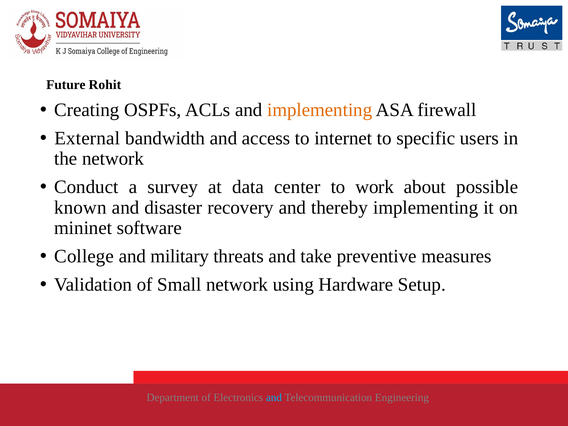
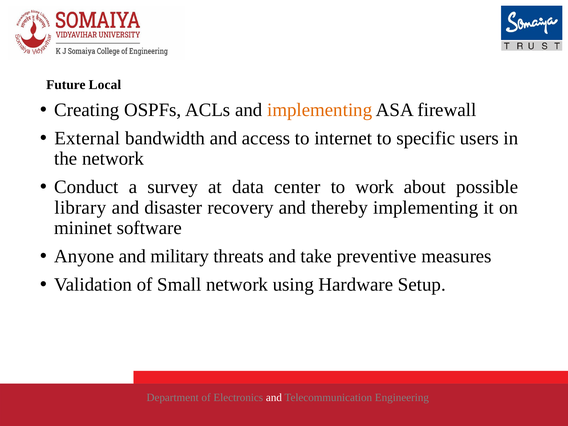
Rohit: Rohit -> Local (105, 85)
known: known -> library (80, 207)
College: College -> Anyone (84, 256)
and colour: light blue -> white (274, 397)
